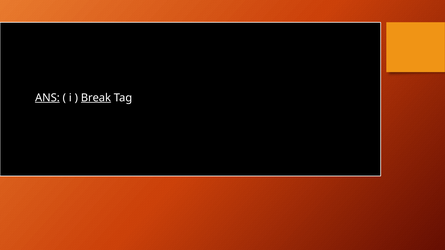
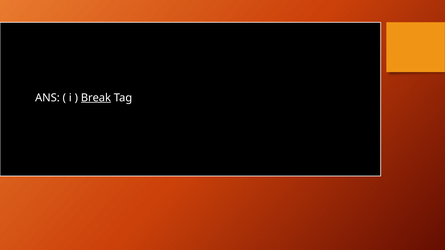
ANS underline: present -> none (47, 98)
